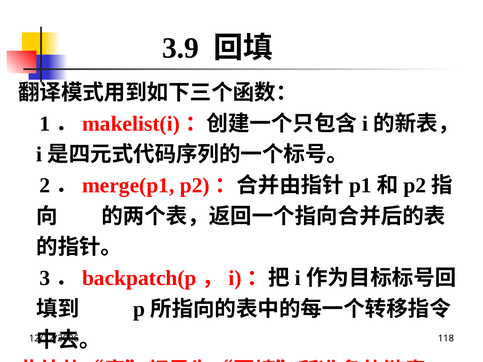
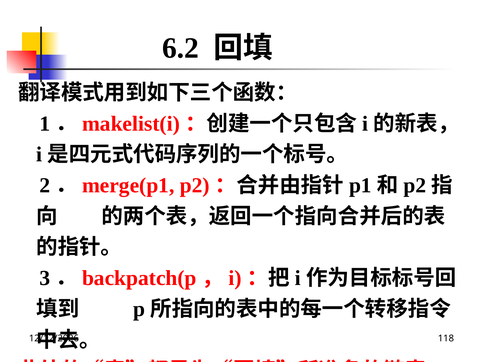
3.9: 3.9 -> 6.2 (181, 48)
